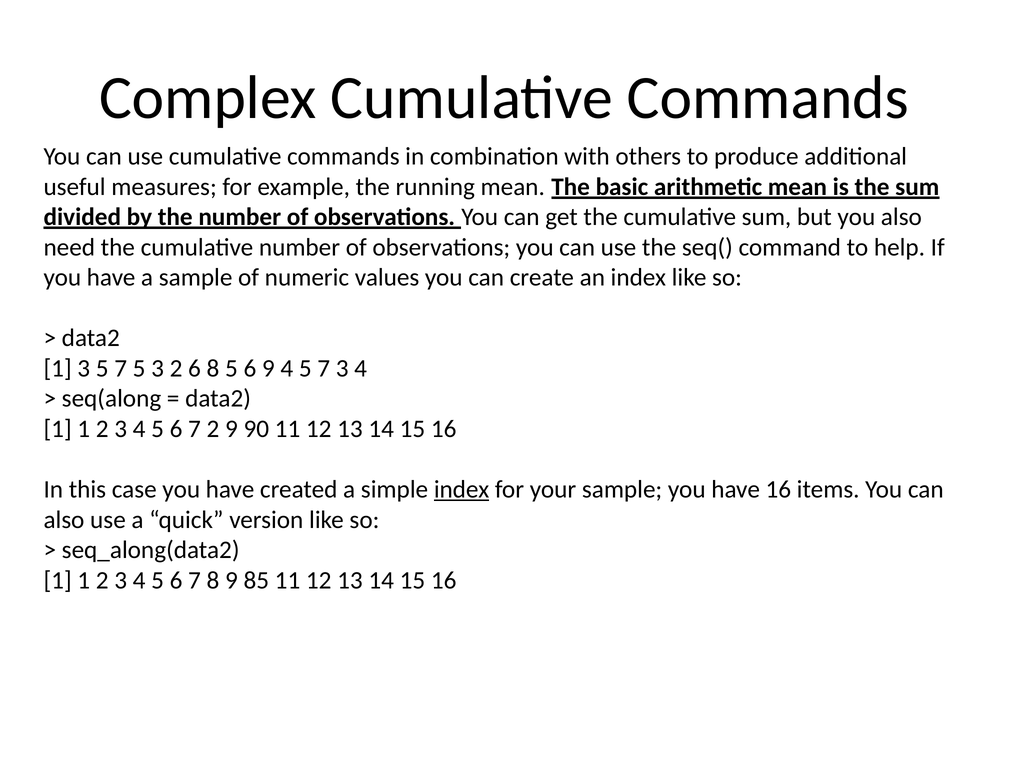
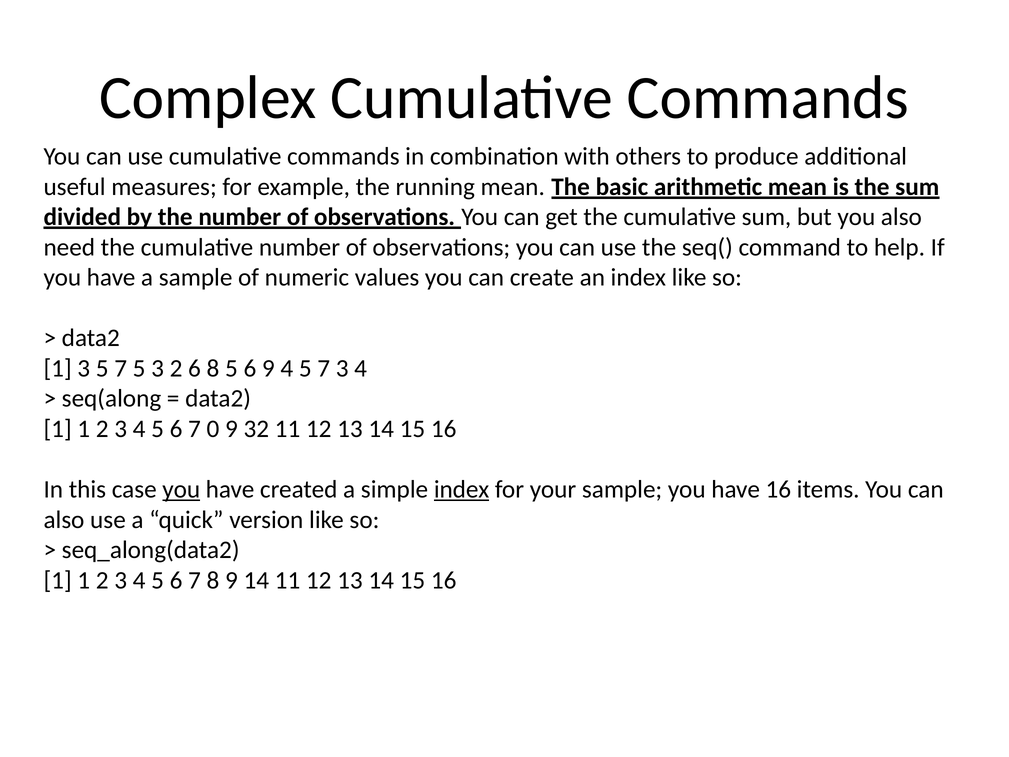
7 2: 2 -> 0 (213, 429)
90: 90 -> 32 (256, 429)
you underline: none -> present (181, 489)
9 85: 85 -> 14 (256, 580)
